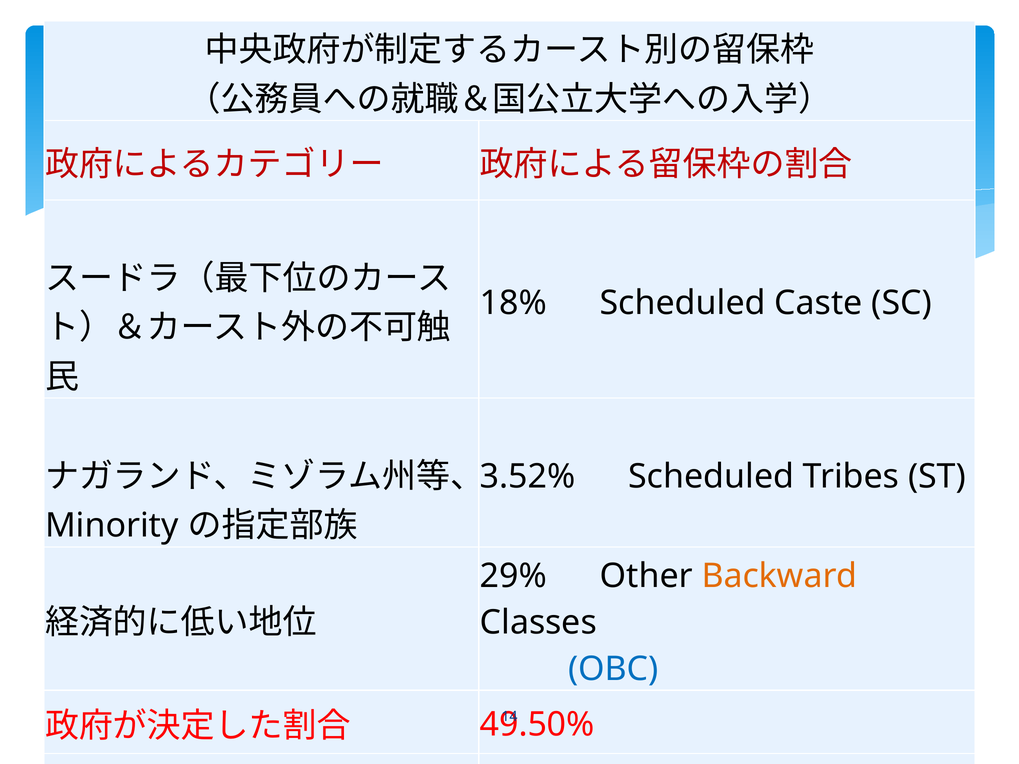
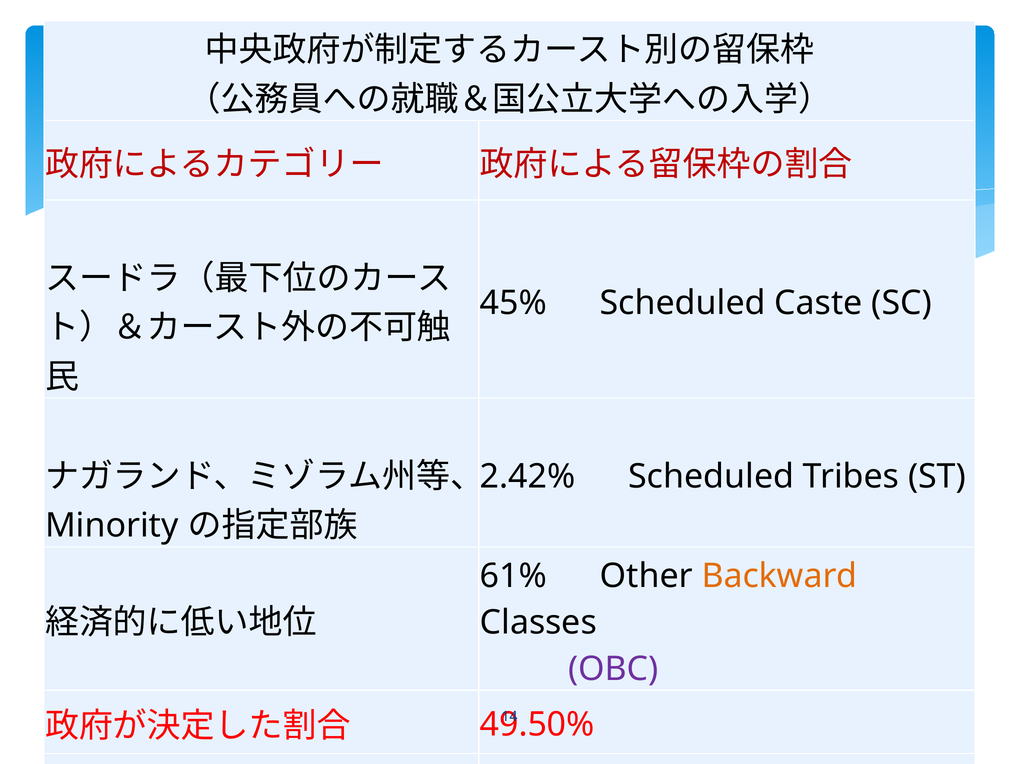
18%: 18% -> 45% (513, 303)
3.52%: 3.52% -> 2.42% (528, 477)
29%: 29% -> 61% (513, 576)
OBC colour: blue -> purple (613, 669)
